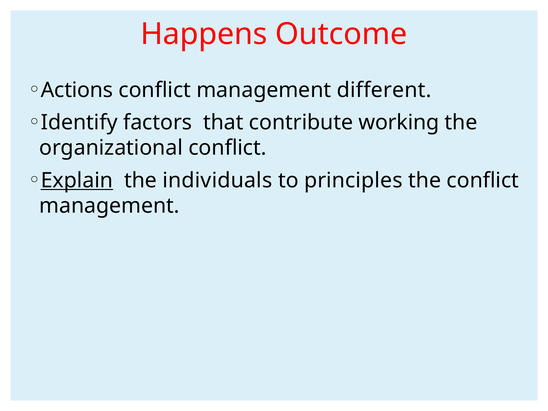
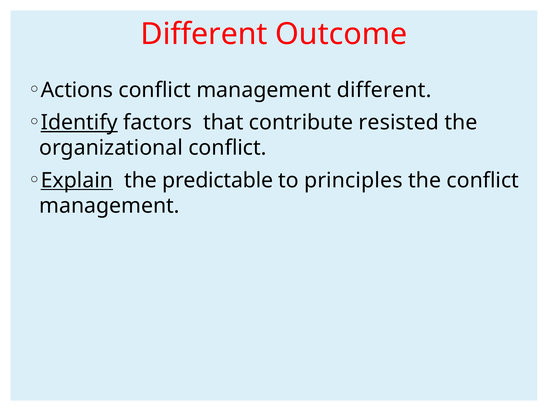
Happens: Happens -> Different (204, 34)
Identify underline: none -> present (79, 122)
working: working -> resisted (399, 122)
individuals: individuals -> predictable (218, 180)
